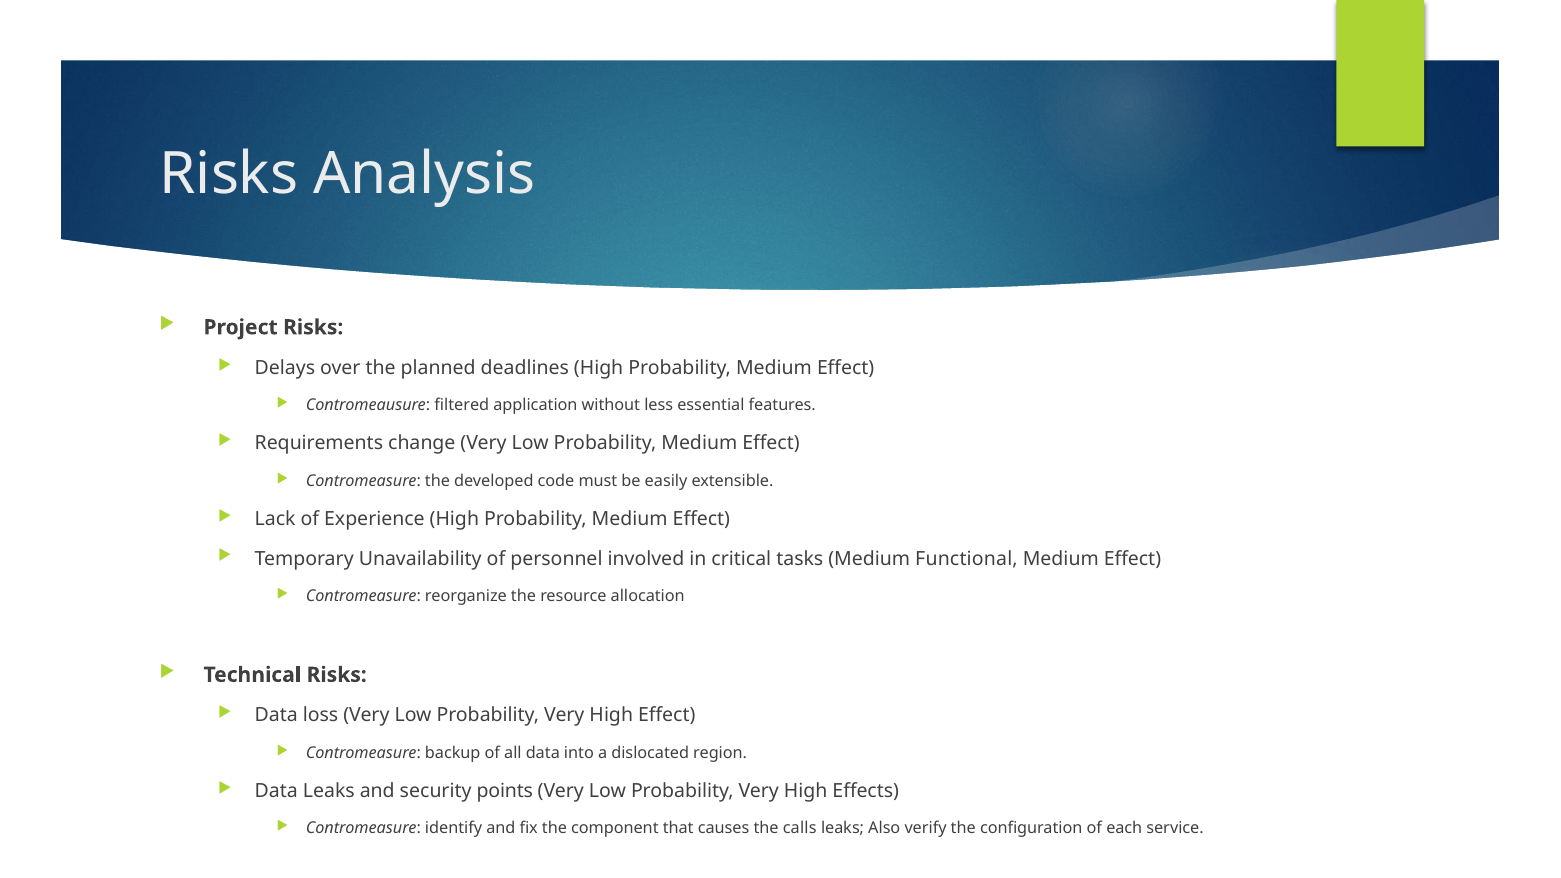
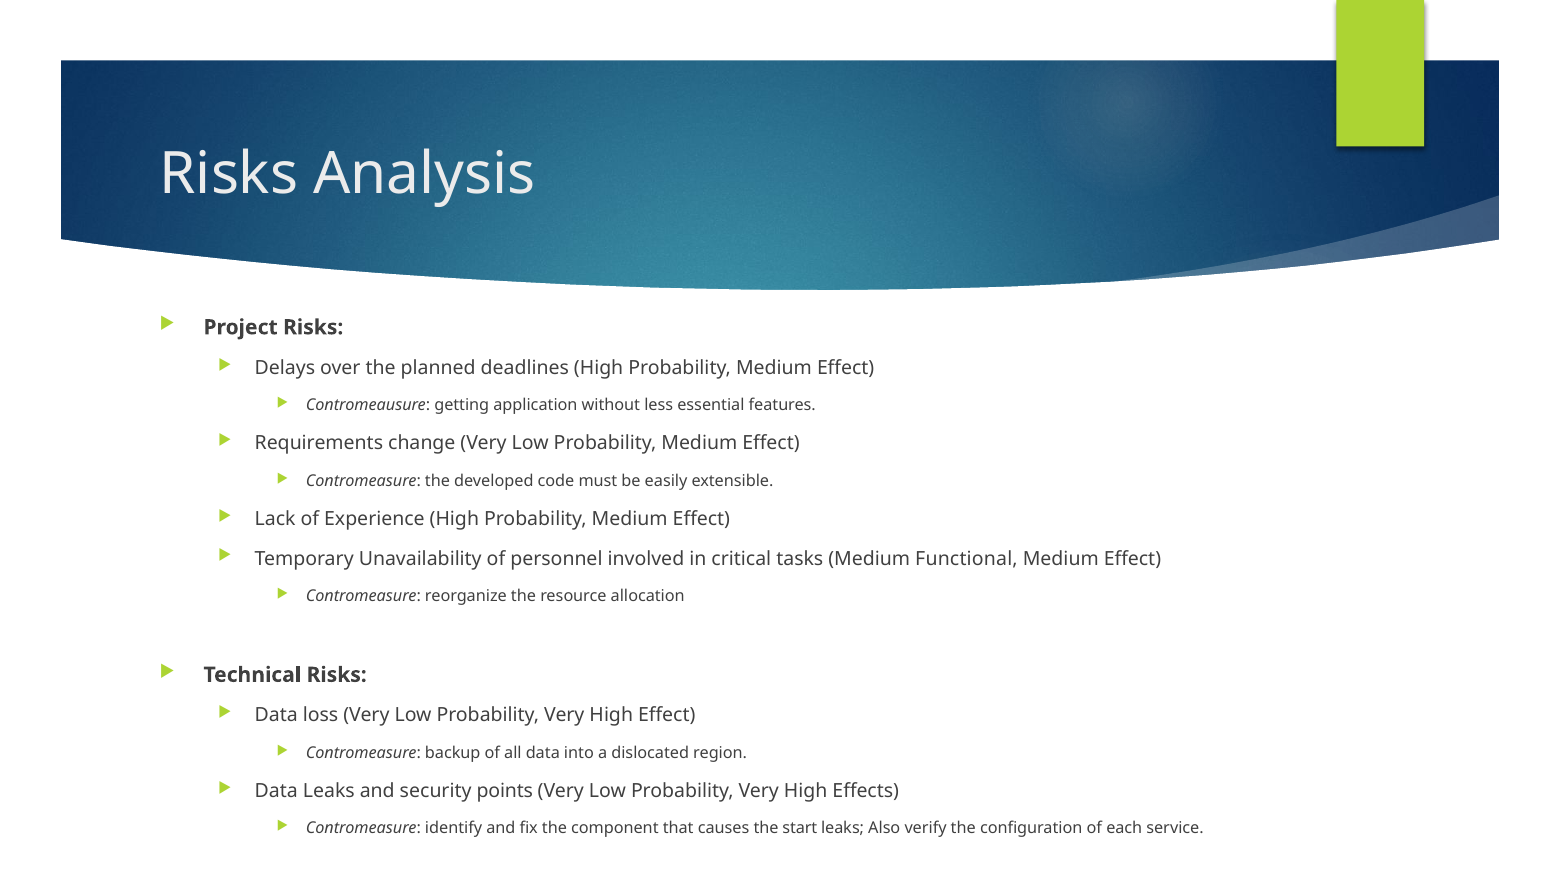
filtered: filtered -> getting (462, 405)
calls: calls -> start (800, 828)
